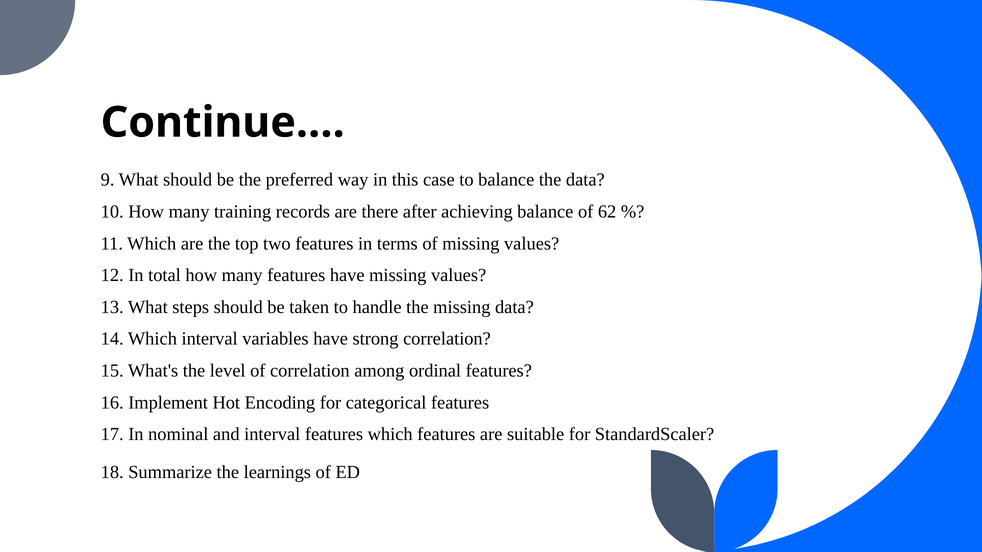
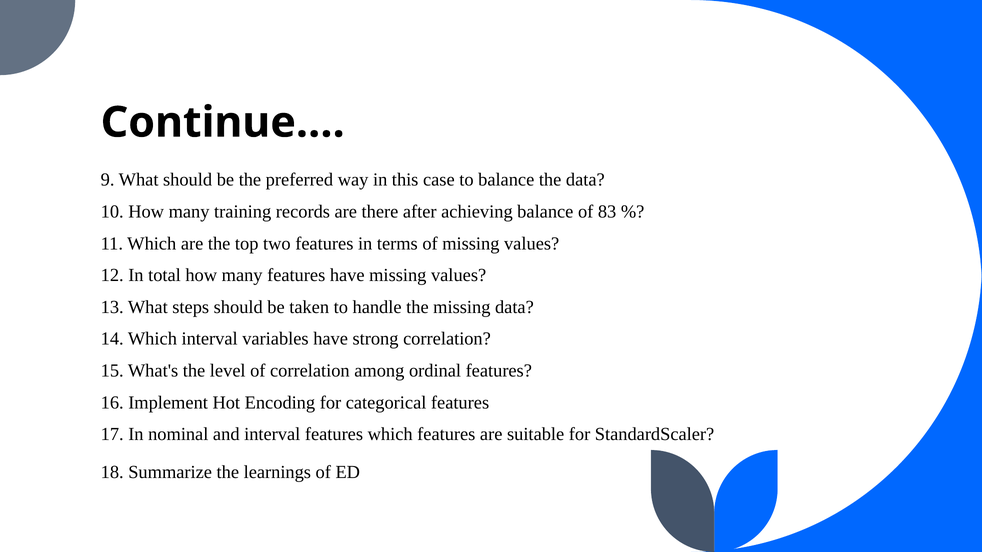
62: 62 -> 83 (607, 212)
